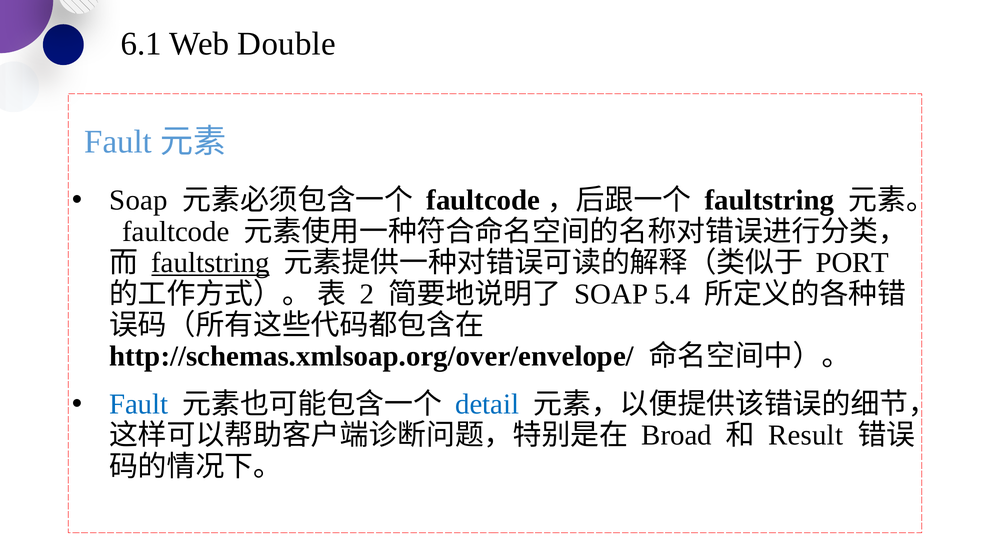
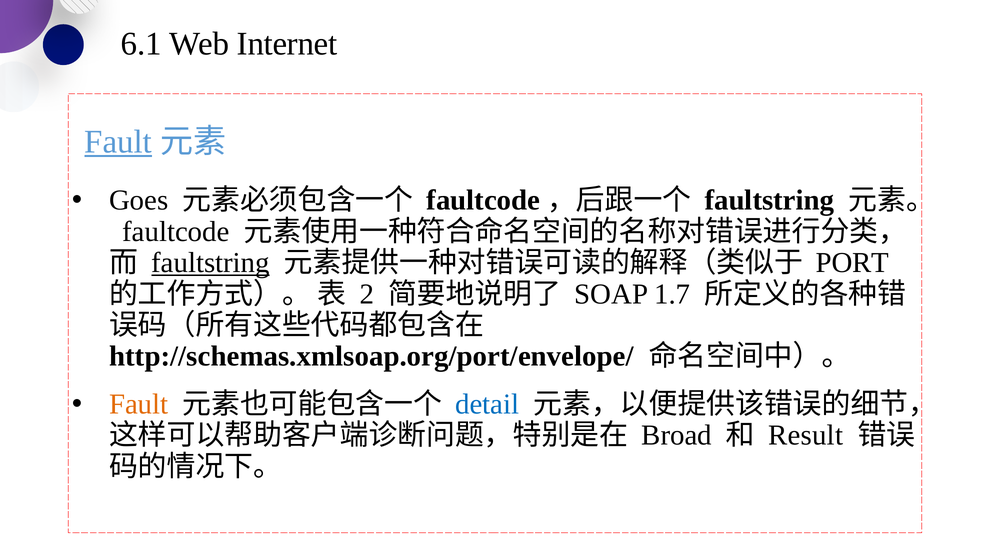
Double: Double -> Internet (287, 44)
Fault underline: none -> present (118, 142)
Soap: Soap -> Goes (139, 200)
5.4: 5.4 -> 1.7 (672, 294)
http://schemas.xmlsoap.org/over/envelope/: http://schemas.xmlsoap.org/over/envelope/ -> http://schemas.xmlsoap.org/port/envelope/ (371, 356)
Fault colour: blue -> orange (139, 404)
